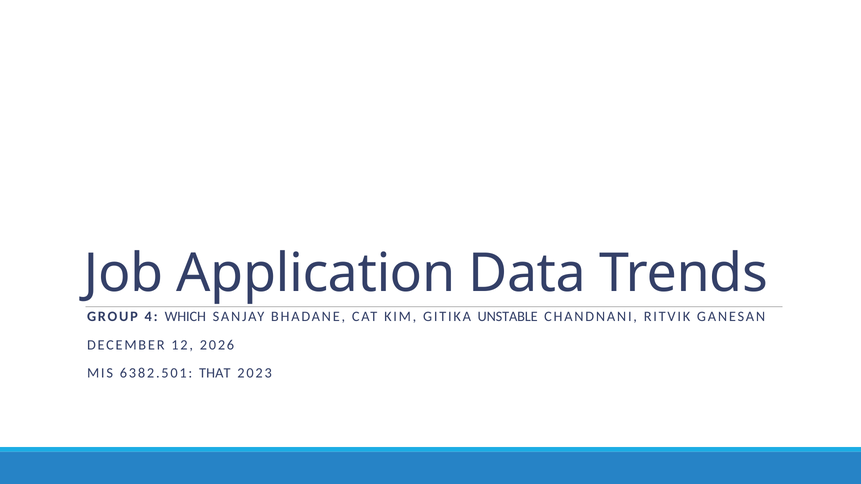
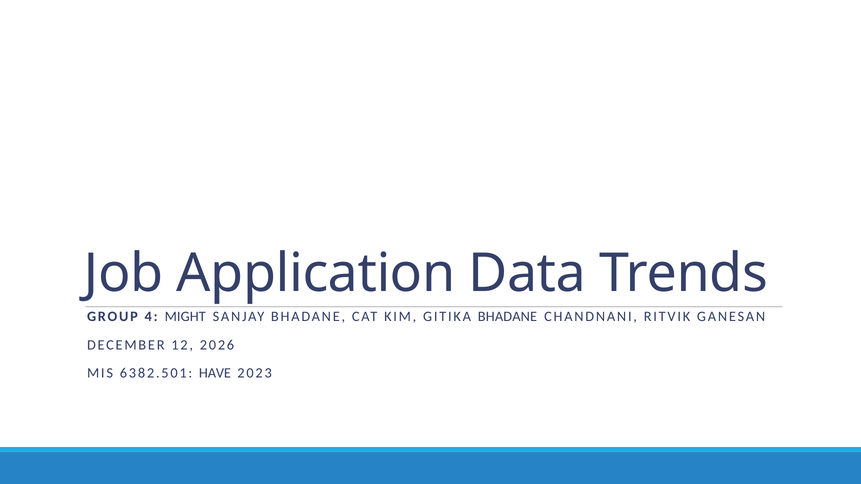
WHICH: WHICH -> MIGHT (185, 317)
GITIKA UNSTABLE: UNSTABLE -> BHADANE (507, 317)
THAT: THAT -> HAVE (215, 373)
